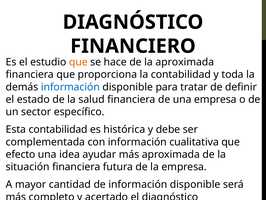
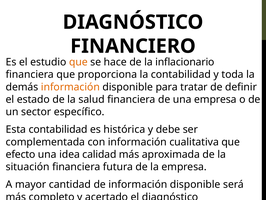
aproximada: aproximada -> inflacionario (185, 62)
información colour: blue -> orange (70, 87)
ayudar: ayudar -> calidad (99, 154)
